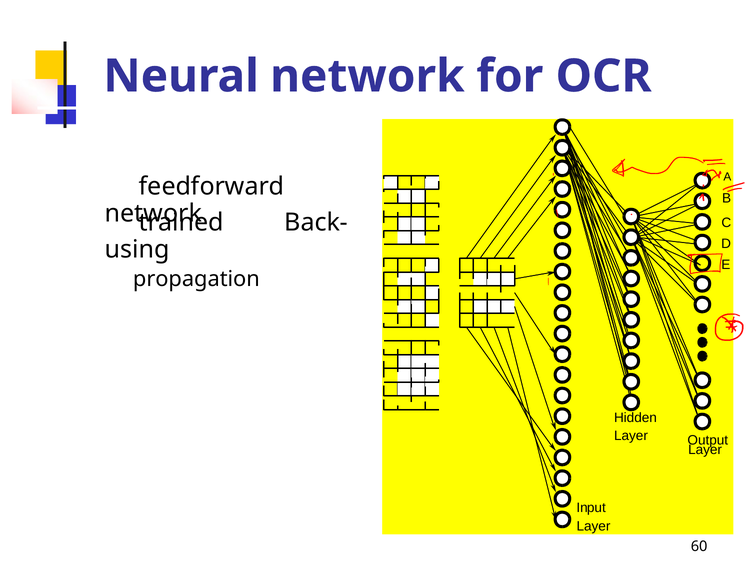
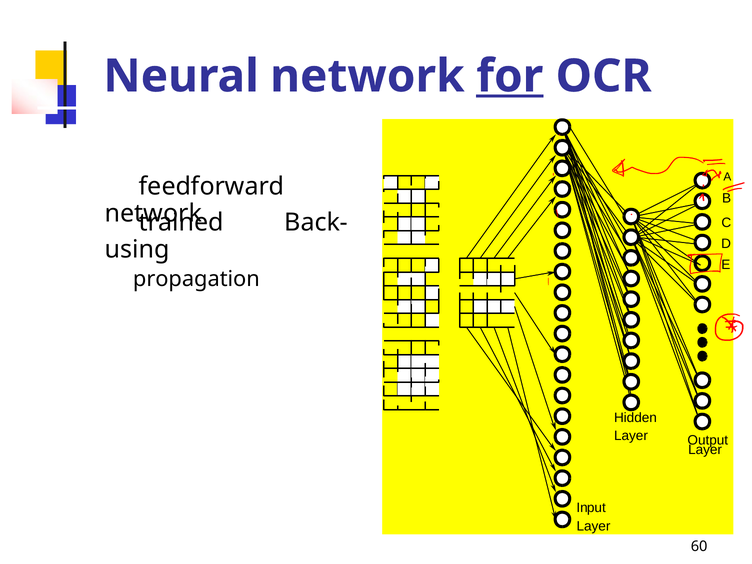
for underline: none -> present (510, 76)
